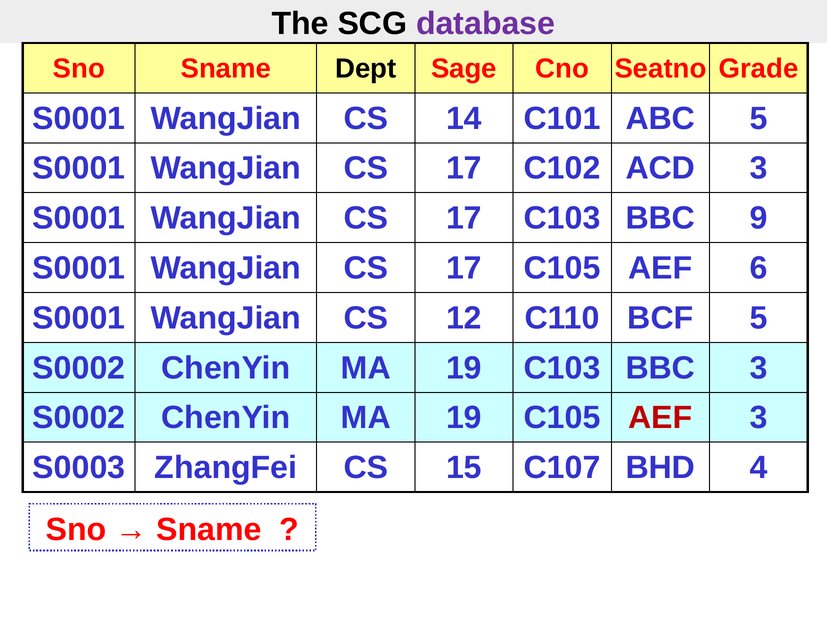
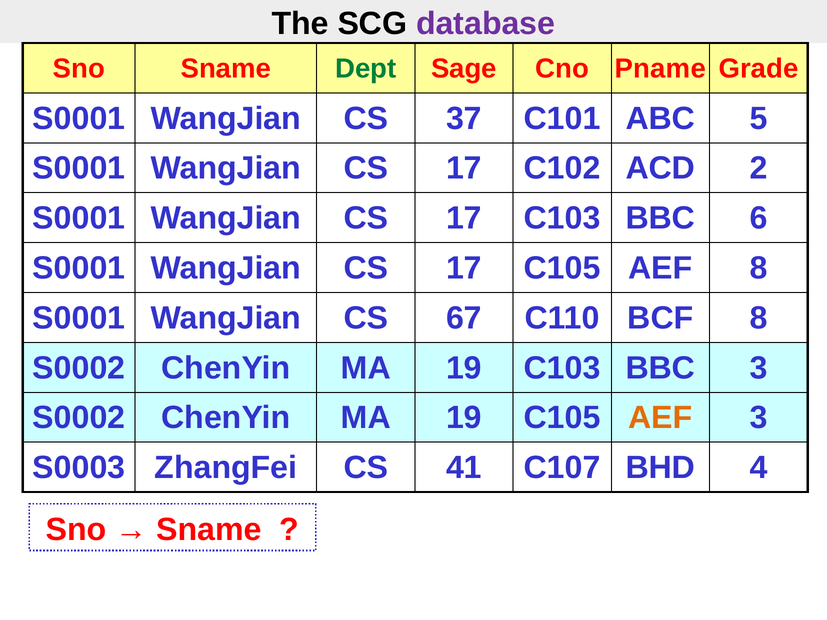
Dept colour: black -> green (366, 69)
Seatno: Seatno -> Pname (660, 69)
14: 14 -> 37 (464, 118)
ACD 3: 3 -> 2 (759, 168)
9: 9 -> 6 (759, 218)
AEF 6: 6 -> 8 (759, 268)
12: 12 -> 67 (464, 318)
BCF 5: 5 -> 8 (759, 318)
AEF colour: red -> orange (660, 418)
15: 15 -> 41 (464, 468)
